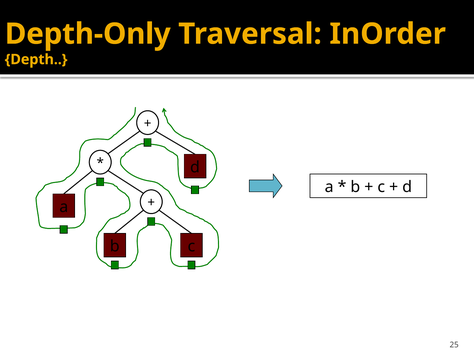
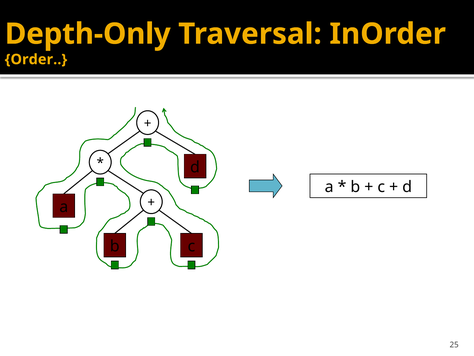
Depth: Depth -> Order (36, 59)
